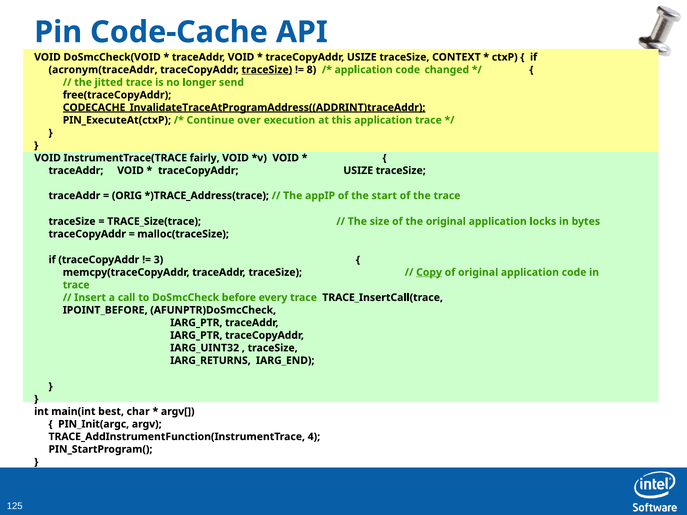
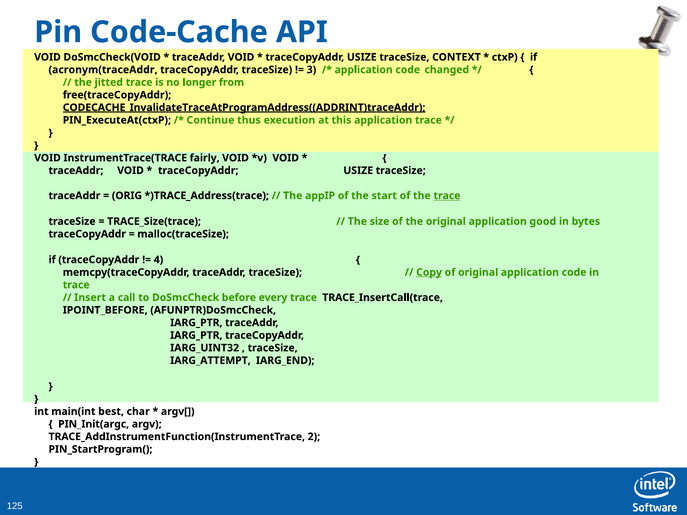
traceSize underline: present -> none (267, 70)
8: 8 -> 3 (311, 70)
send: send -> from (232, 82)
over: over -> thus (249, 120)
trace underline: none -> present (447, 196)
locks: locks -> good (543, 221)
3: 3 -> 4 (158, 260)
IARG_RETURNS: IARG_RETURNS -> IARG_ATTEMPT (210, 361)
4: 4 -> 2 (314, 437)
